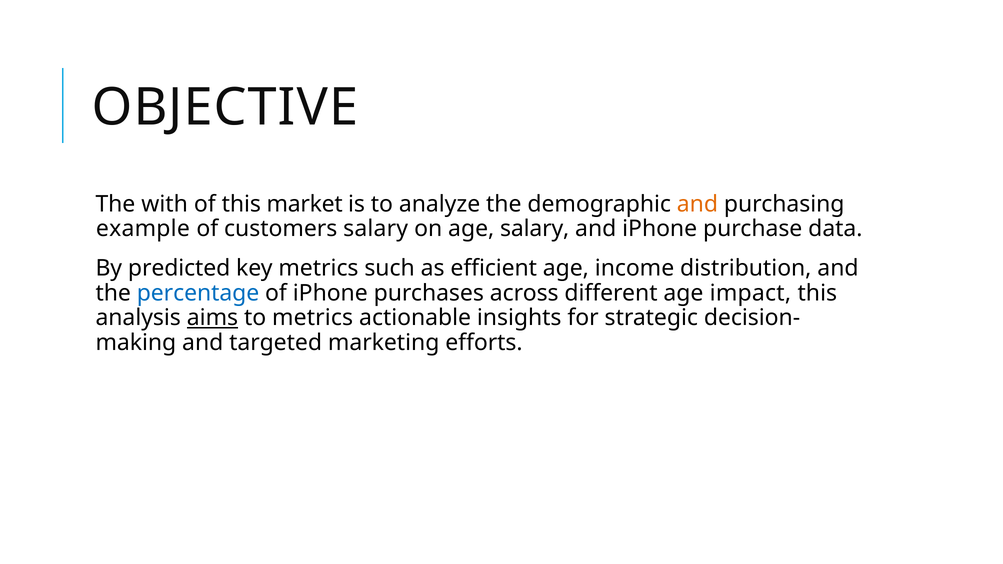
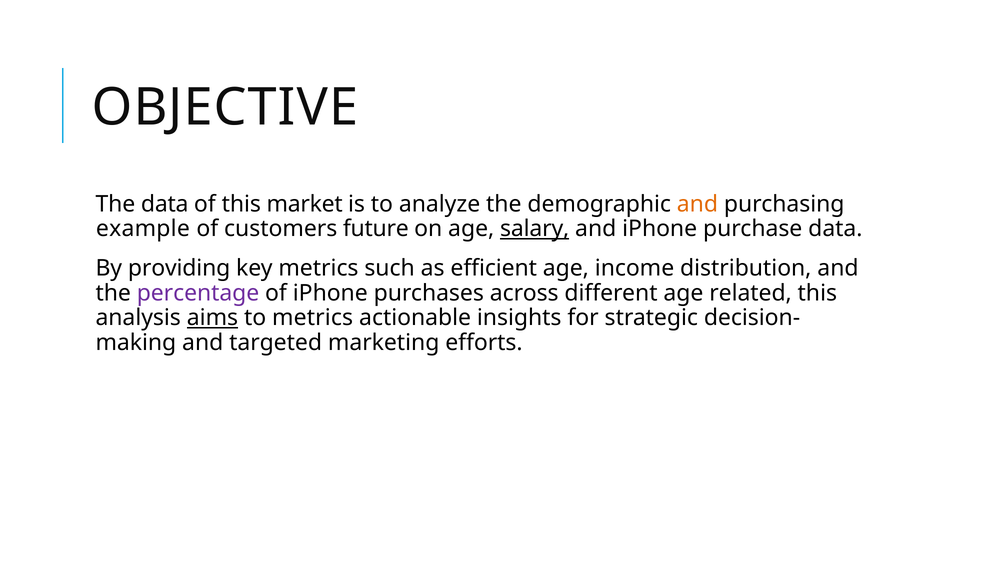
The with: with -> data (165, 204)
customers salary: salary -> future (376, 229)
salary underline: none -> present (535, 229)
predicted: predicted -> providing (179, 268)
percentage colour: blue -> purple (198, 293)
impact: impact -> related (751, 293)
